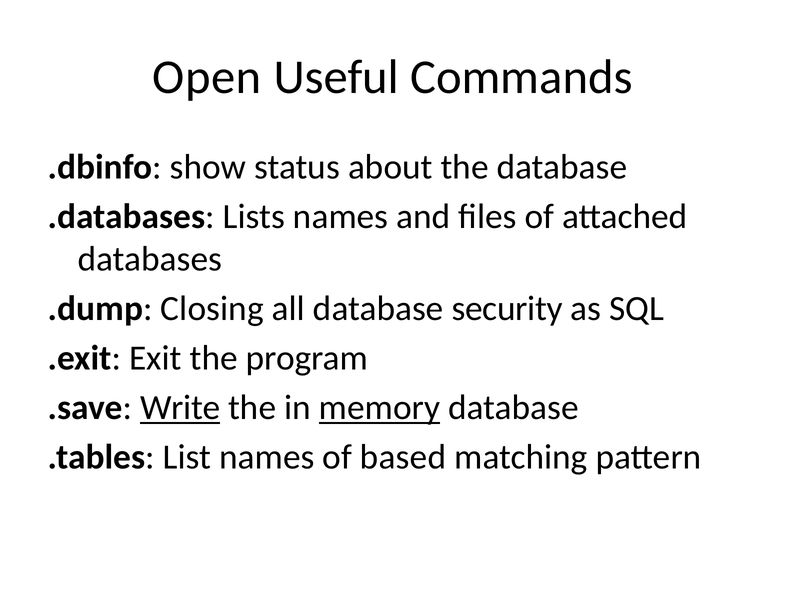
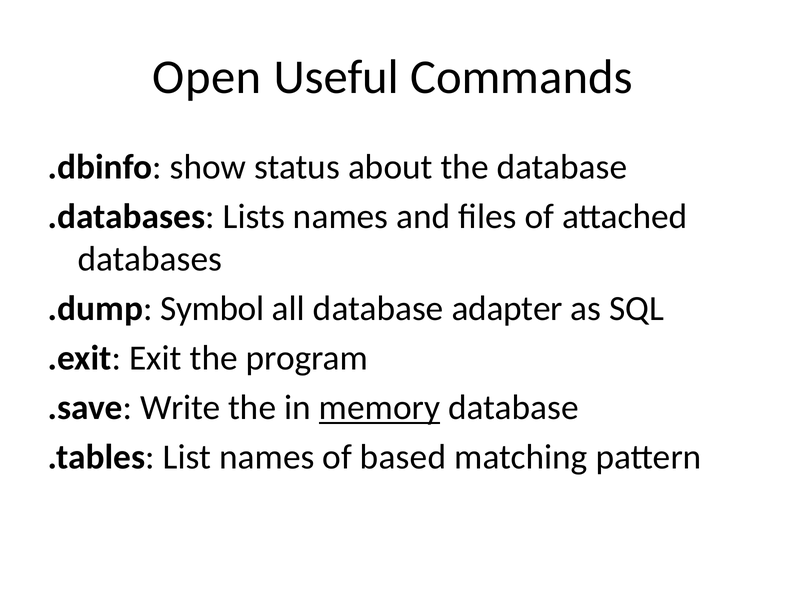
Closing: Closing -> Symbol (212, 309)
security: security -> adapter (507, 309)
Write underline: present -> none (180, 408)
